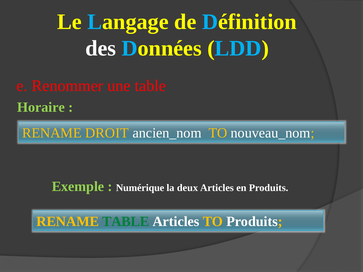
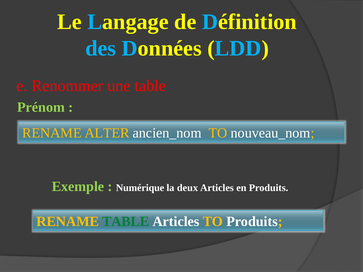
des colour: white -> light blue (101, 48)
Horaire: Horaire -> Prénom (41, 107)
DROIT: DROIT -> ALTER (107, 133)
